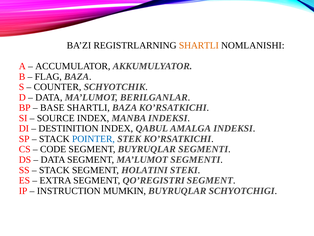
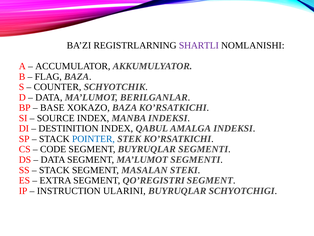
SHARTLI colour: orange -> purple (199, 45)
BASE SHARTLI: SHARTLI -> XOKAZO (88, 108)
HOLATINI: HOLATINI -> MASALAN (144, 170)
MUMKIN: MUMKIN -> ULARINI (124, 190)
